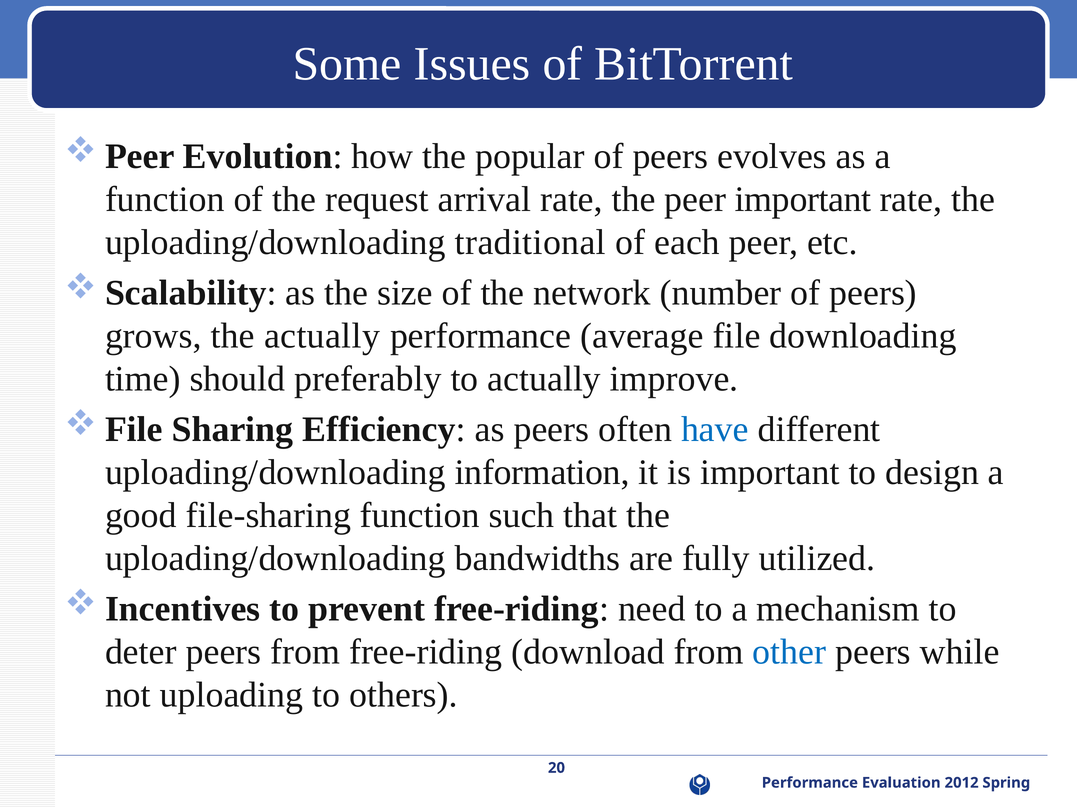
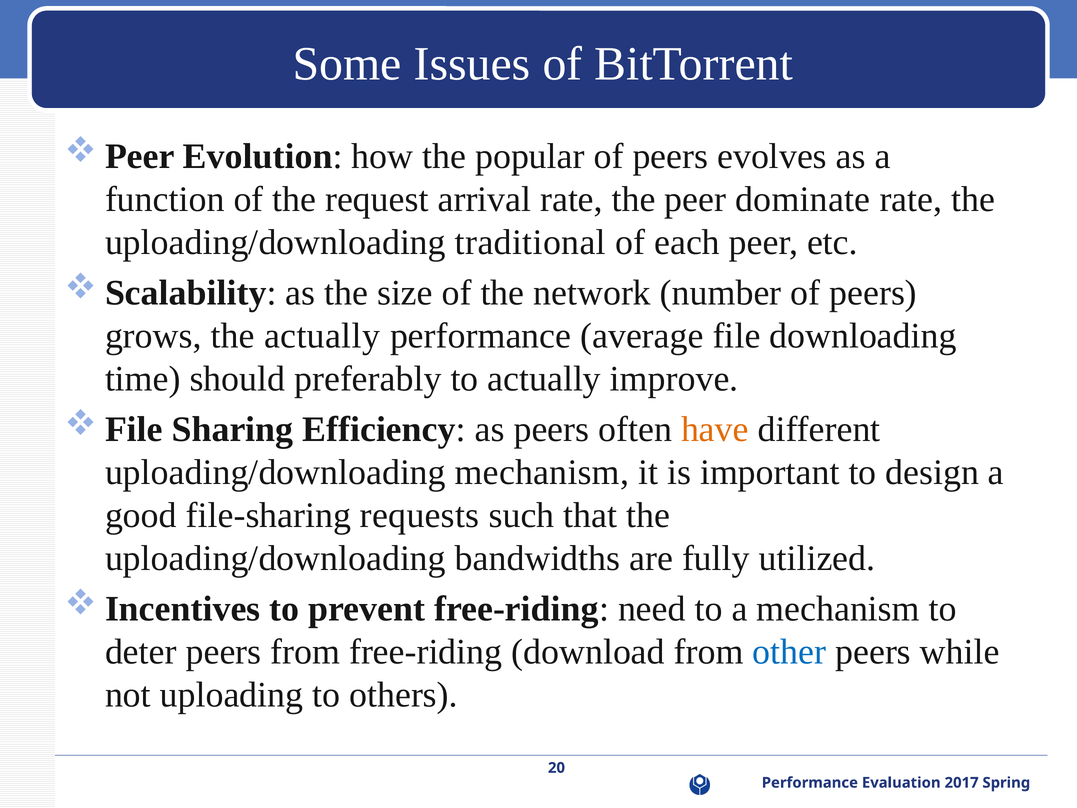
peer important: important -> dominate (803, 199)
have colour: blue -> orange (715, 429)
uploading/downloading information: information -> mechanism (542, 472)
file-sharing function: function -> requests (420, 515)
2012: 2012 -> 2017 (962, 783)
